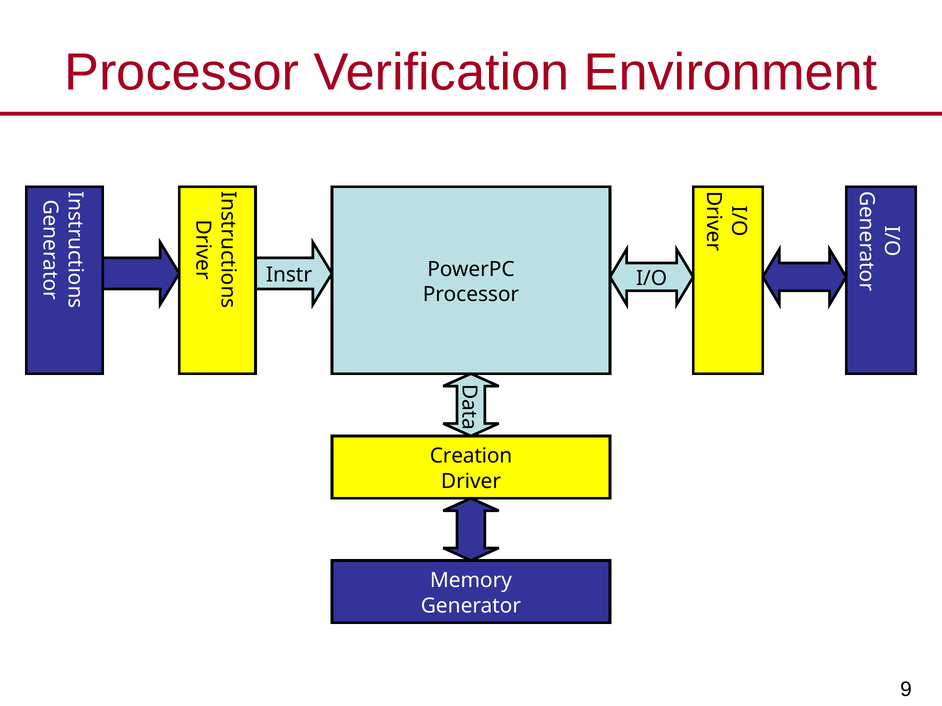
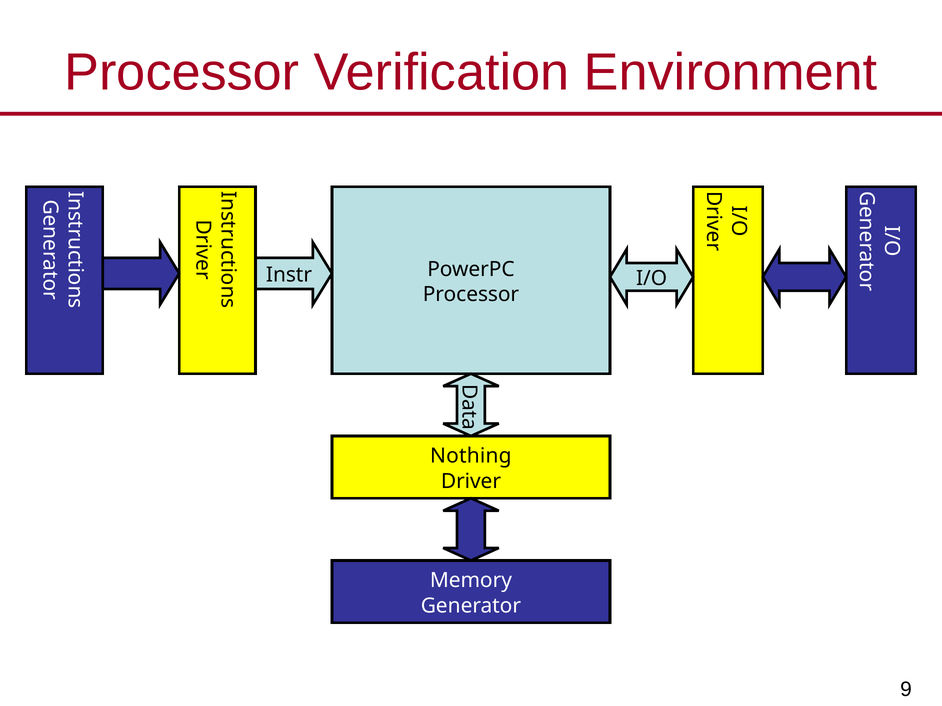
Creation: Creation -> Nothing (471, 456)
